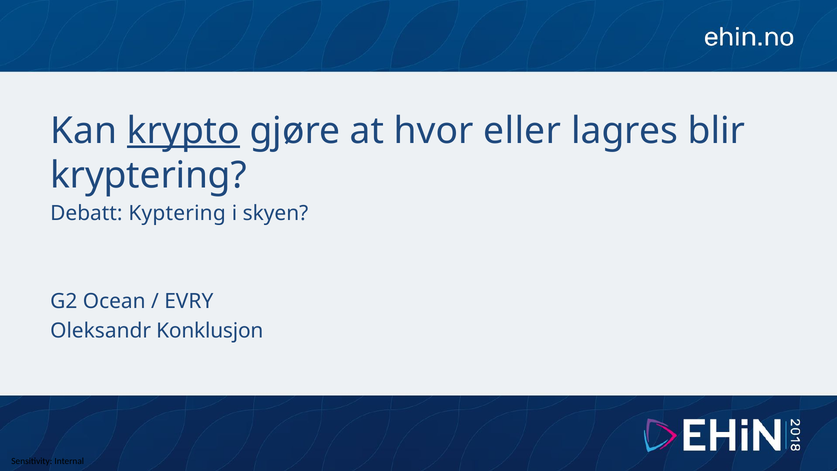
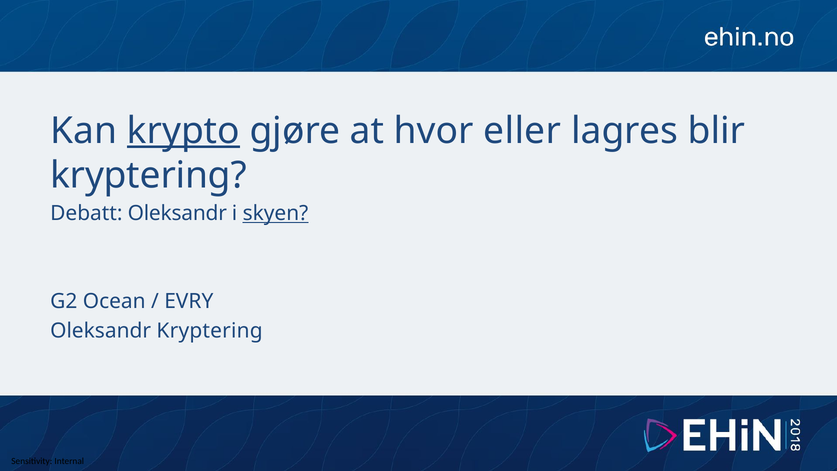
Debatt Kyptering: Kyptering -> Oleksandr (177, 213)
skyen underline: none -> present (275, 213)
Oleksandr Konklusjon: Konklusjon -> Kryptering (210, 331)
